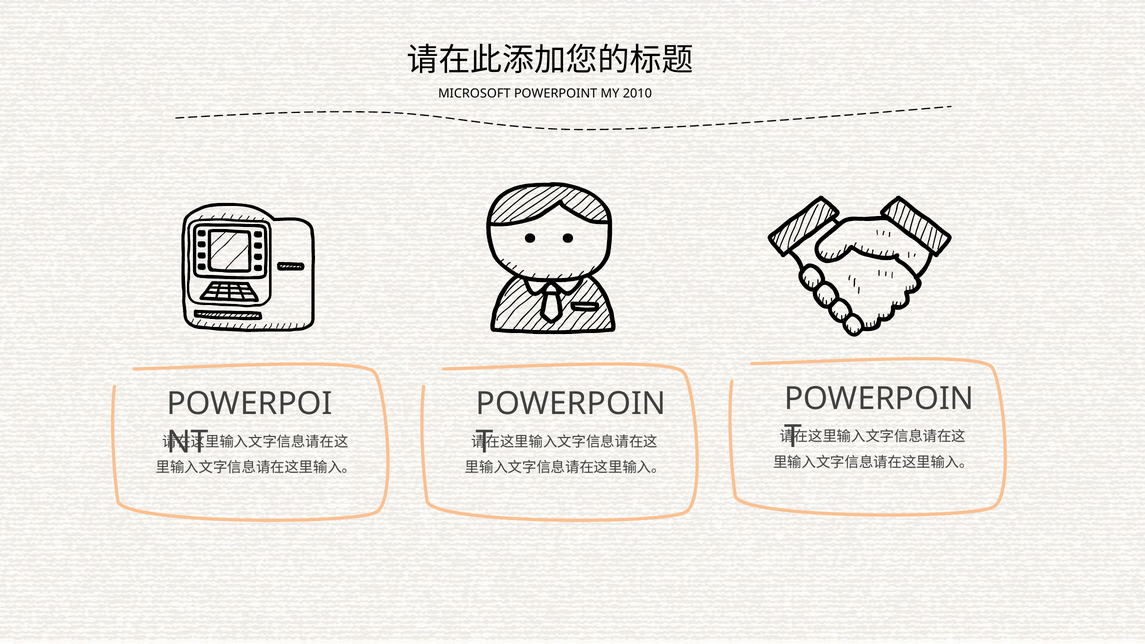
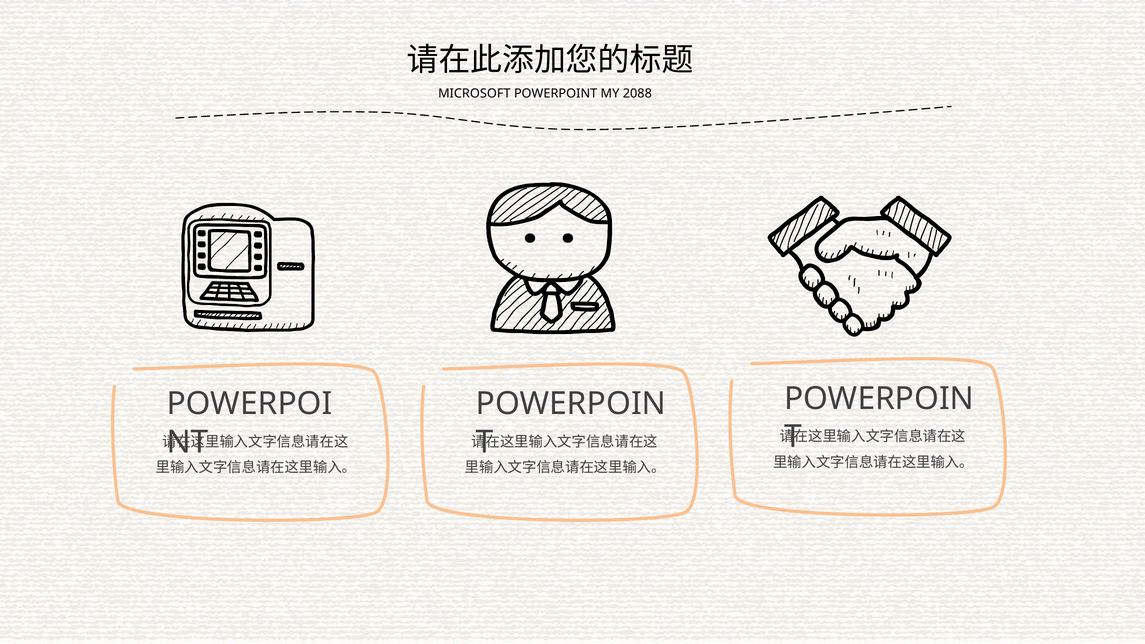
2010: 2010 -> 2088 (637, 94)
